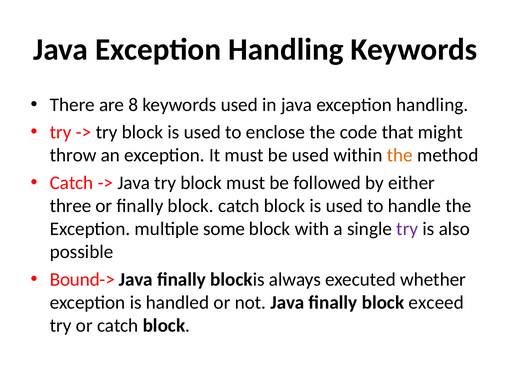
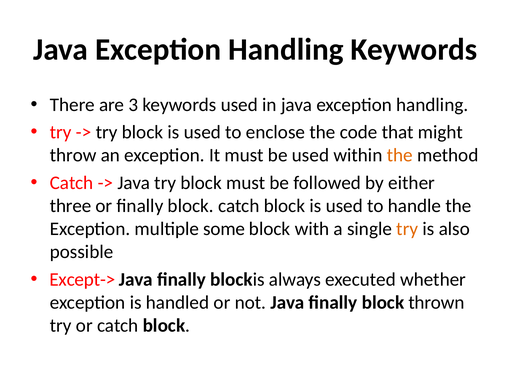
8: 8 -> 3 (133, 105)
try colour: purple -> orange (407, 229)
Bound->: Bound-> -> Except-> (82, 280)
exceed: exceed -> thrown (436, 303)
